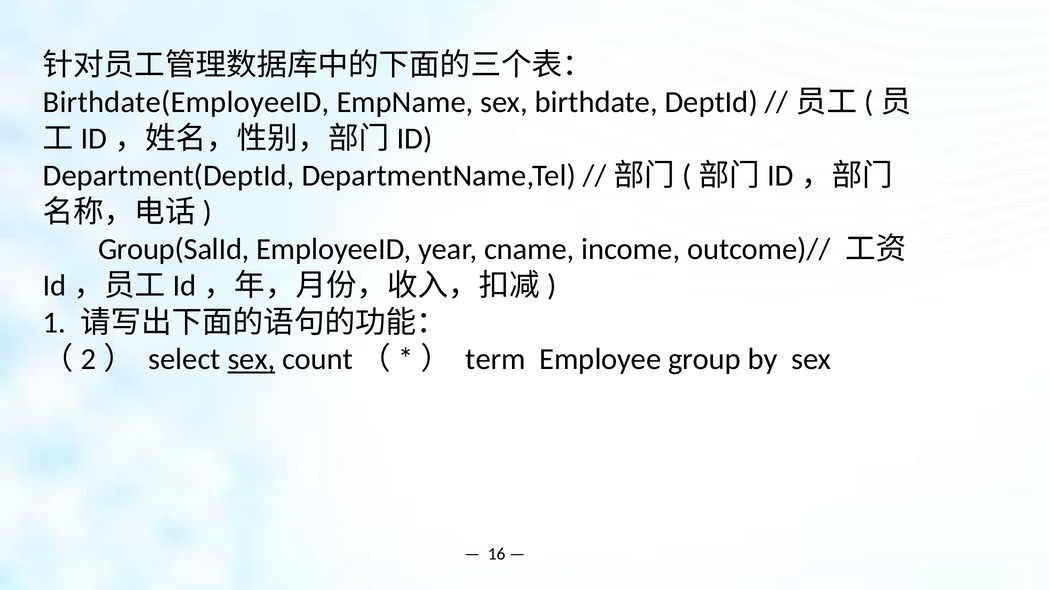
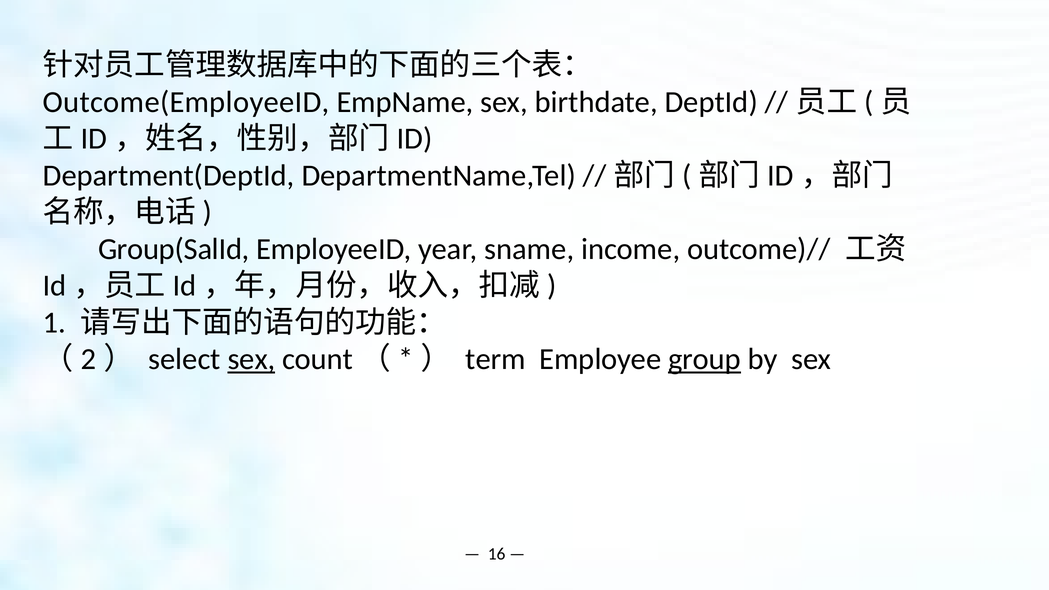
Birthdate(EmployeeID: Birthdate(EmployeeID -> Outcome(EmployeeID (186, 102)
cname: cname -> sname (529, 249)
group underline: none -> present (705, 359)
